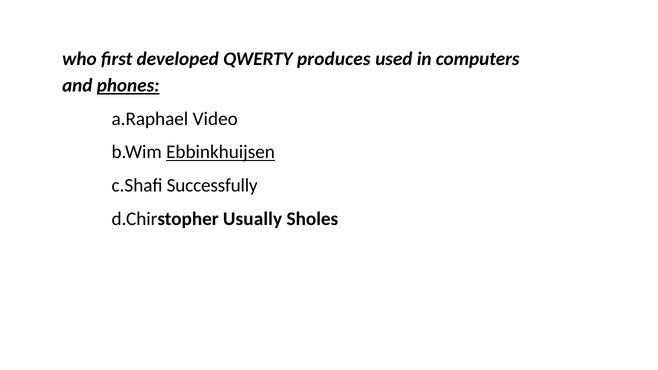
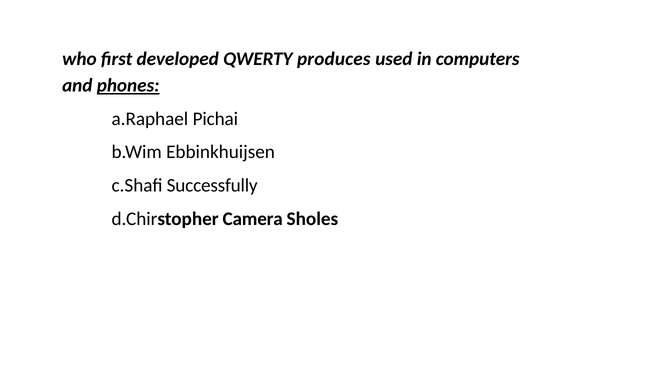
Video: Video -> Pichai (215, 119)
Ebbinkhuijsen underline: present -> none (221, 152)
Usually: Usually -> Camera (253, 219)
